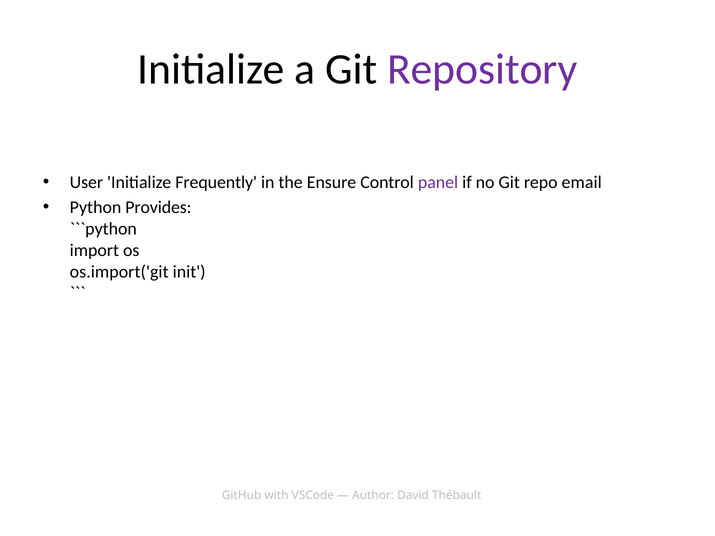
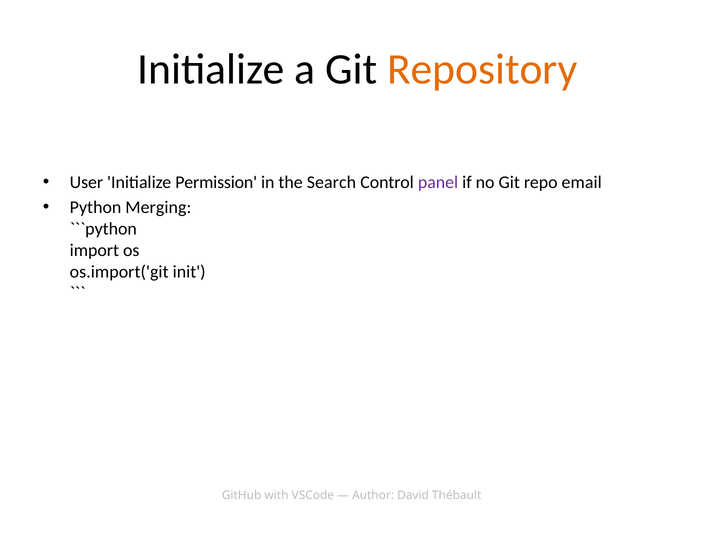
Repository colour: purple -> orange (482, 69)
Frequently: Frequently -> Permission (216, 182)
Ensure: Ensure -> Search (331, 182)
Provides: Provides -> Merging (158, 207)
